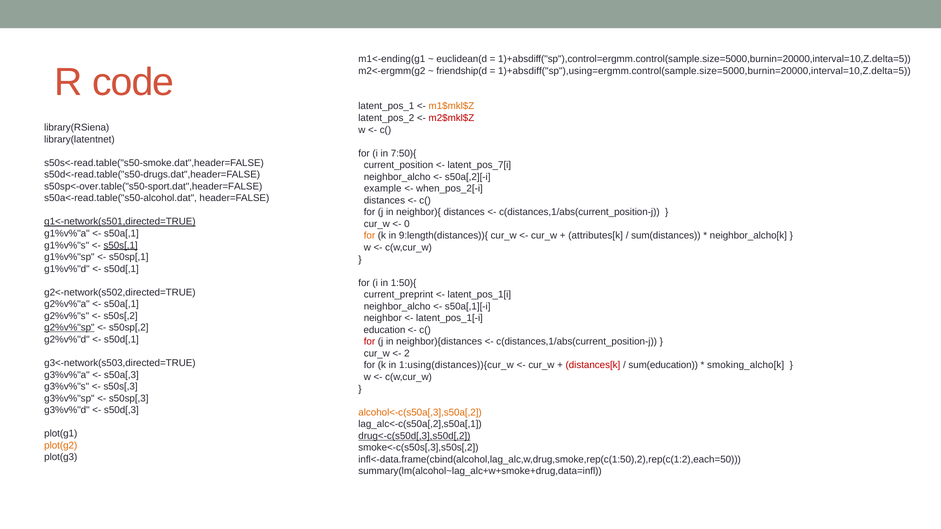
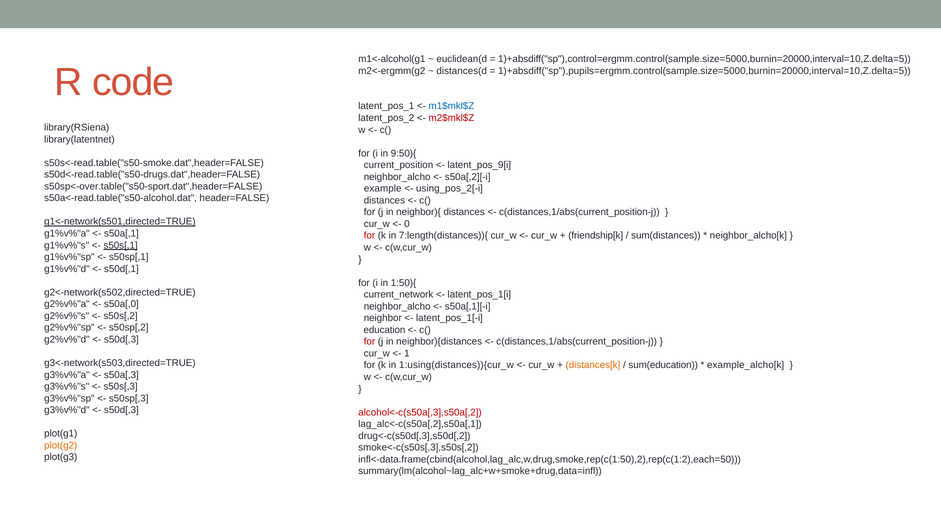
m1<-ending(g1: m1<-ending(g1 -> m1<-alcohol(g1 (392, 59)
friendship(d: friendship(d -> distances(d (462, 71)
1)+absdiff("sp"),using=ergmm.control(sample.size=5000,burnin=20000,interval=10,Z.delta=5: 1)+absdiff("sp"),using=ergmm.control(sample.size=5000,burnin=20000,interval=10,Z.delta=5 -> 1)+absdiff("sp"),pupils=ergmm.control(sample.size=5000,burnin=20000,interval=10,Z.delta=5 (704, 71)
m1$mkl$Z colour: orange -> blue (451, 106)
7:50){: 7:50){ -> 9:50){ (404, 153)
latent_pos_7[i: latent_pos_7[i -> latent_pos_9[i (479, 165)
when_pos_2[-i: when_pos_2[-i -> using_pos_2[-i (449, 189)
for colour: orange -> red (369, 236)
9:length(distances)){: 9:length(distances)){ -> 7:length(distances)){ (443, 236)
attributes[k: attributes[k -> friendship[k (596, 236)
current_preprint: current_preprint -> current_network (399, 295)
s50a[,1: s50a[,1 -> s50a[,0 (121, 304)
g2%v%"sp underline: present -> none (69, 328)
s50d[,1: s50d[,1 -> s50d[,3 (121, 340)
2: 2 -> 1 (407, 354)
distances[k colour: red -> orange (593, 365)
smoking_alcho[k: smoking_alcho[k -> example_alcho[k (746, 365)
alcohol<-c(s50a[,3],s50a[,2 colour: orange -> red (420, 413)
drug<-c(s50d[,3],s50d[,2 underline: present -> none (414, 436)
